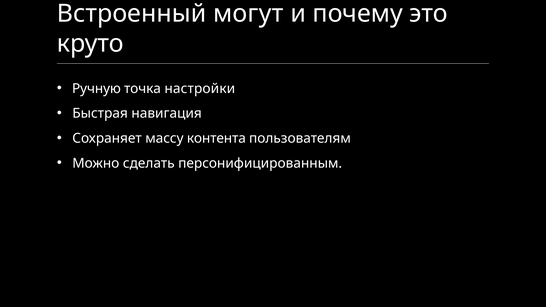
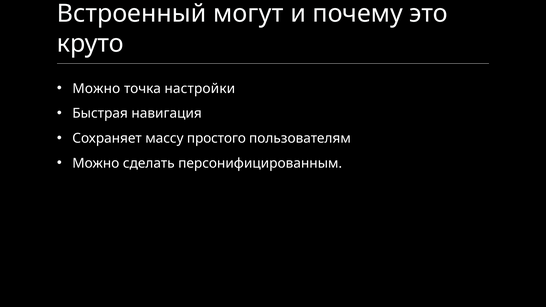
Ручную: Ручную -> Можно (96, 89)
контента: контента -> простого (216, 138)
